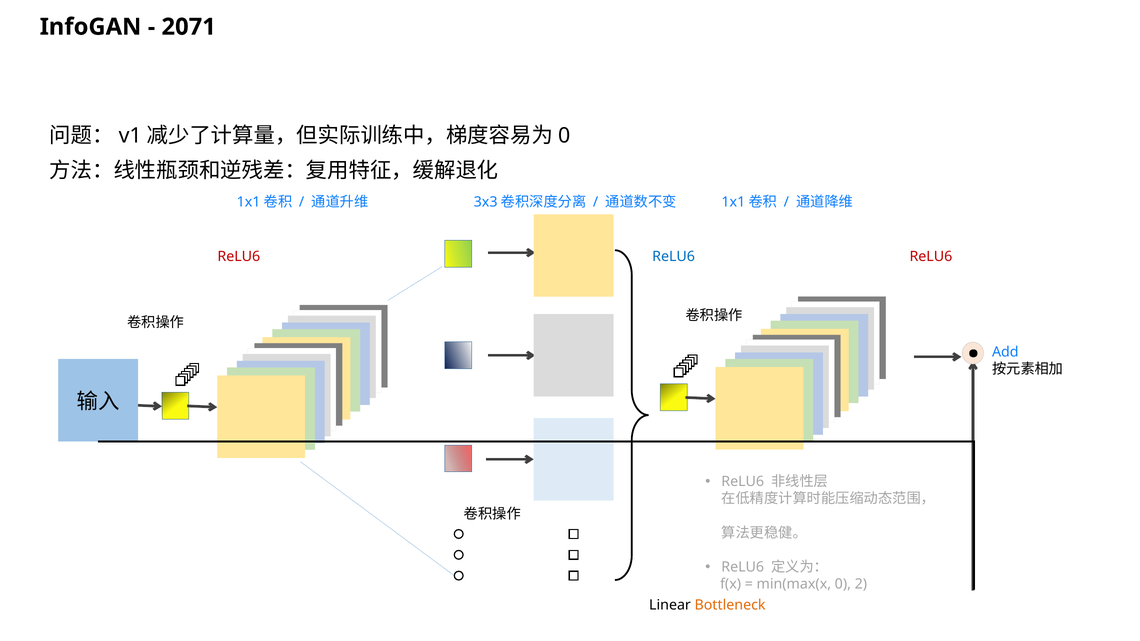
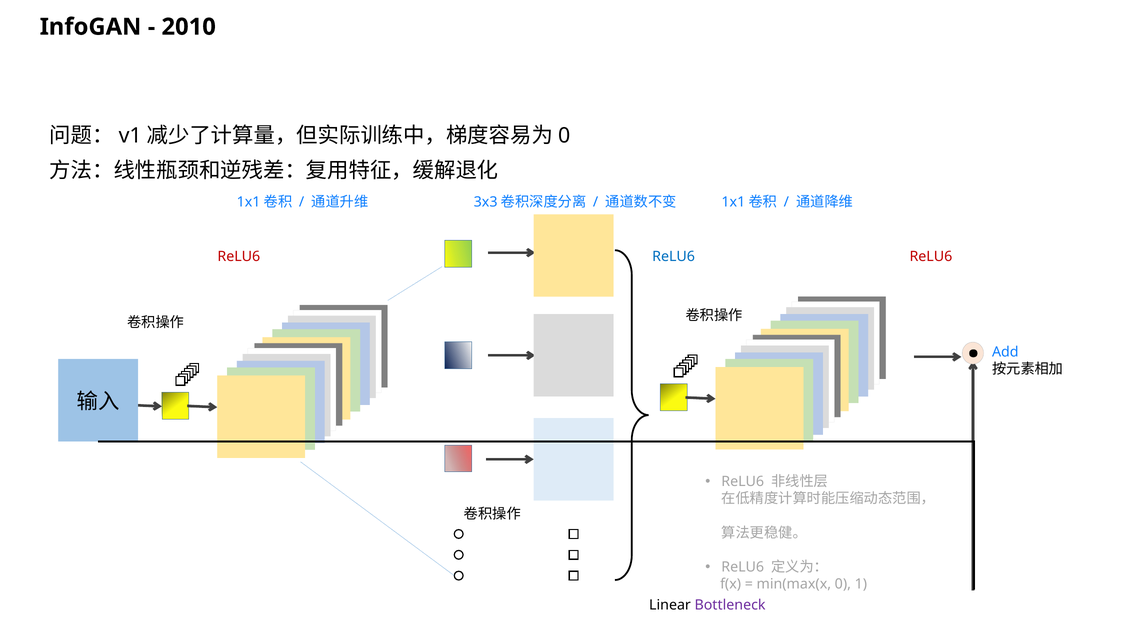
2071: 2071 -> 2010 (189, 27)
2: 2 -> 1 (861, 584)
Bottleneck colour: orange -> purple (730, 605)
